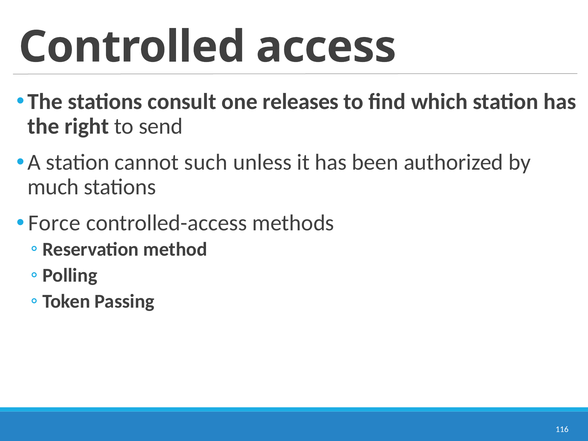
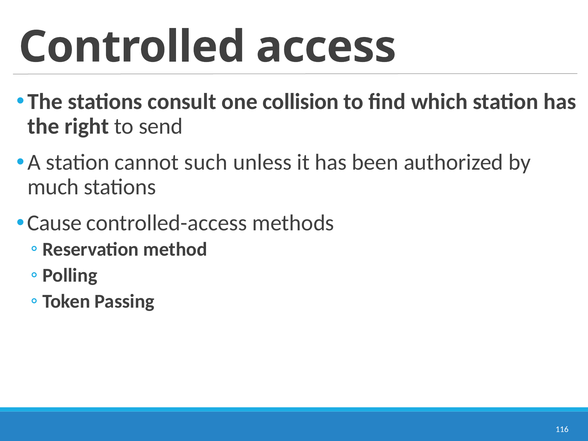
releases: releases -> collision (301, 102)
Force: Force -> Cause (55, 223)
